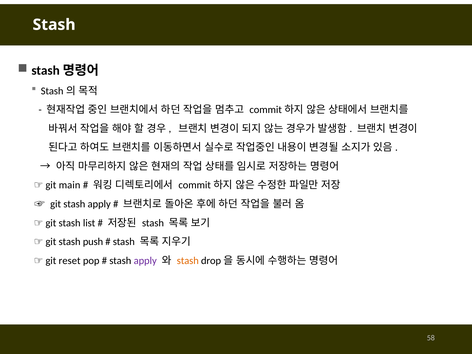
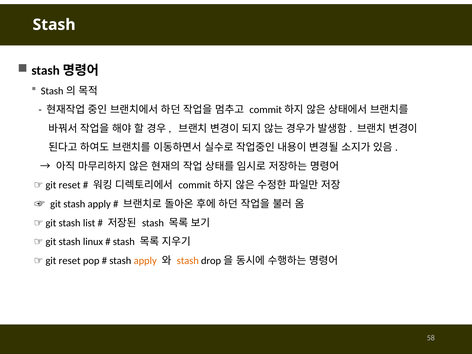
main: main -> reset (70, 185)
push: push -> linux (93, 242)
apply colour: purple -> orange (145, 261)
